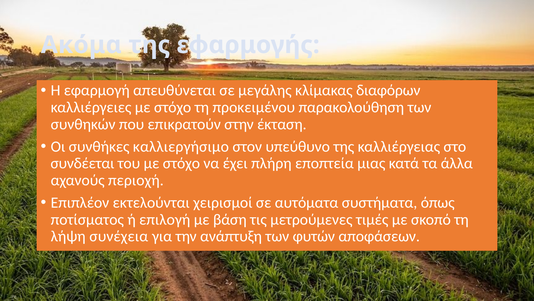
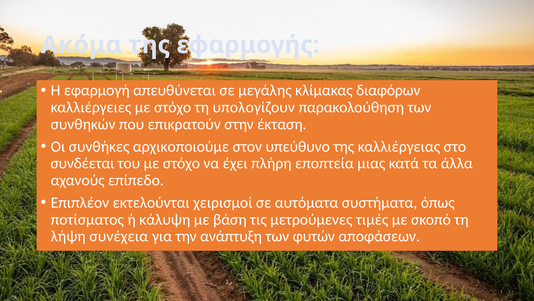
προκειμένου: προκειμένου -> υπολογίζουν (254, 107)
καλλιεργήσιμο: καλλιεργήσιμο -> αρχικοποιούμε (181, 146)
περιοχή: περιοχή -> επίπεδο (136, 180)
επιλογή: επιλογή -> κάλυψη (165, 219)
